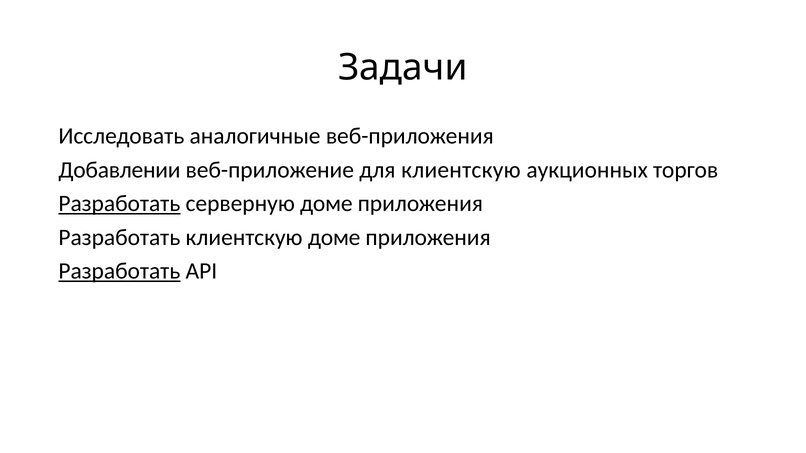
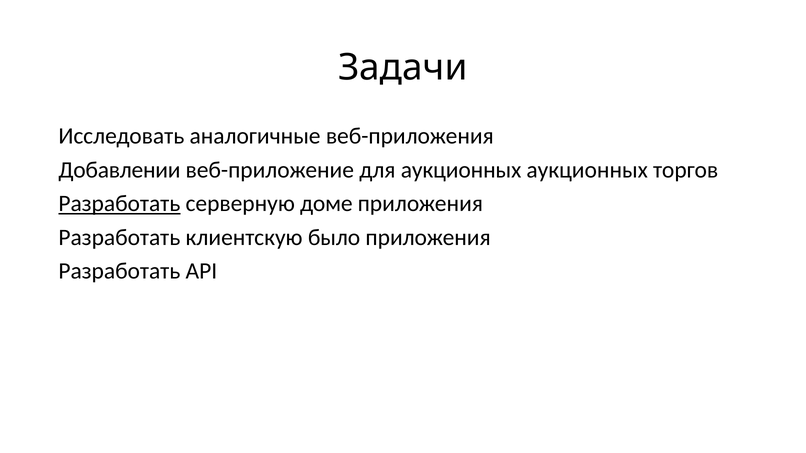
для клиентскую: клиентскую -> аукционных (461, 170)
клиентскую доме: доме -> было (334, 238)
Разработать underline: present -> none (119, 271)
